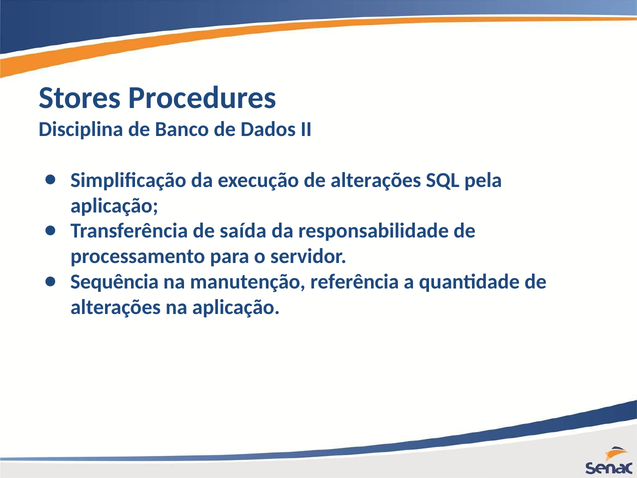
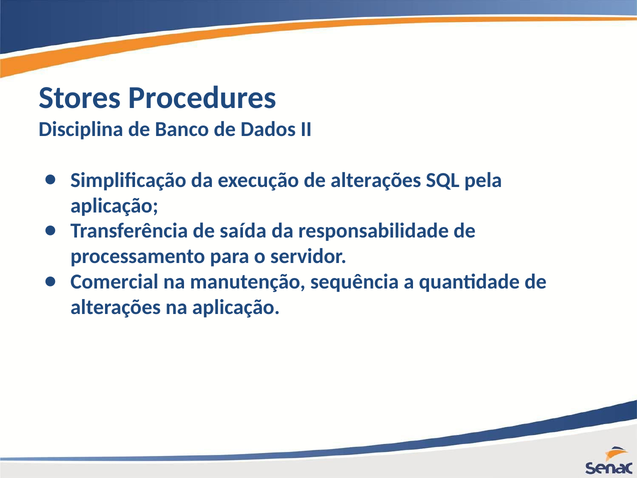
Sequência: Sequência -> Comercial (114, 282)
referência: referência -> sequência (355, 282)
